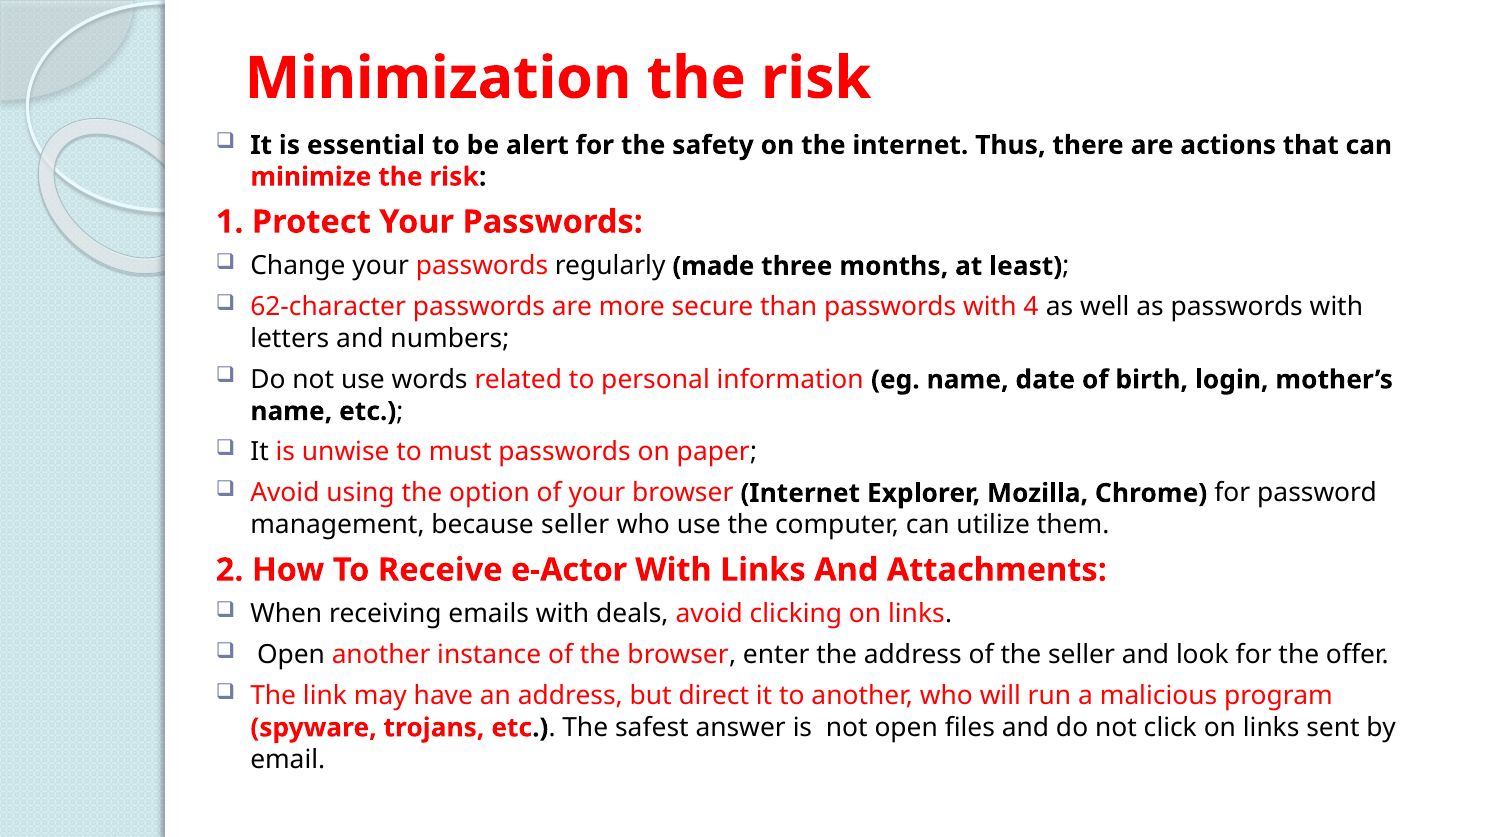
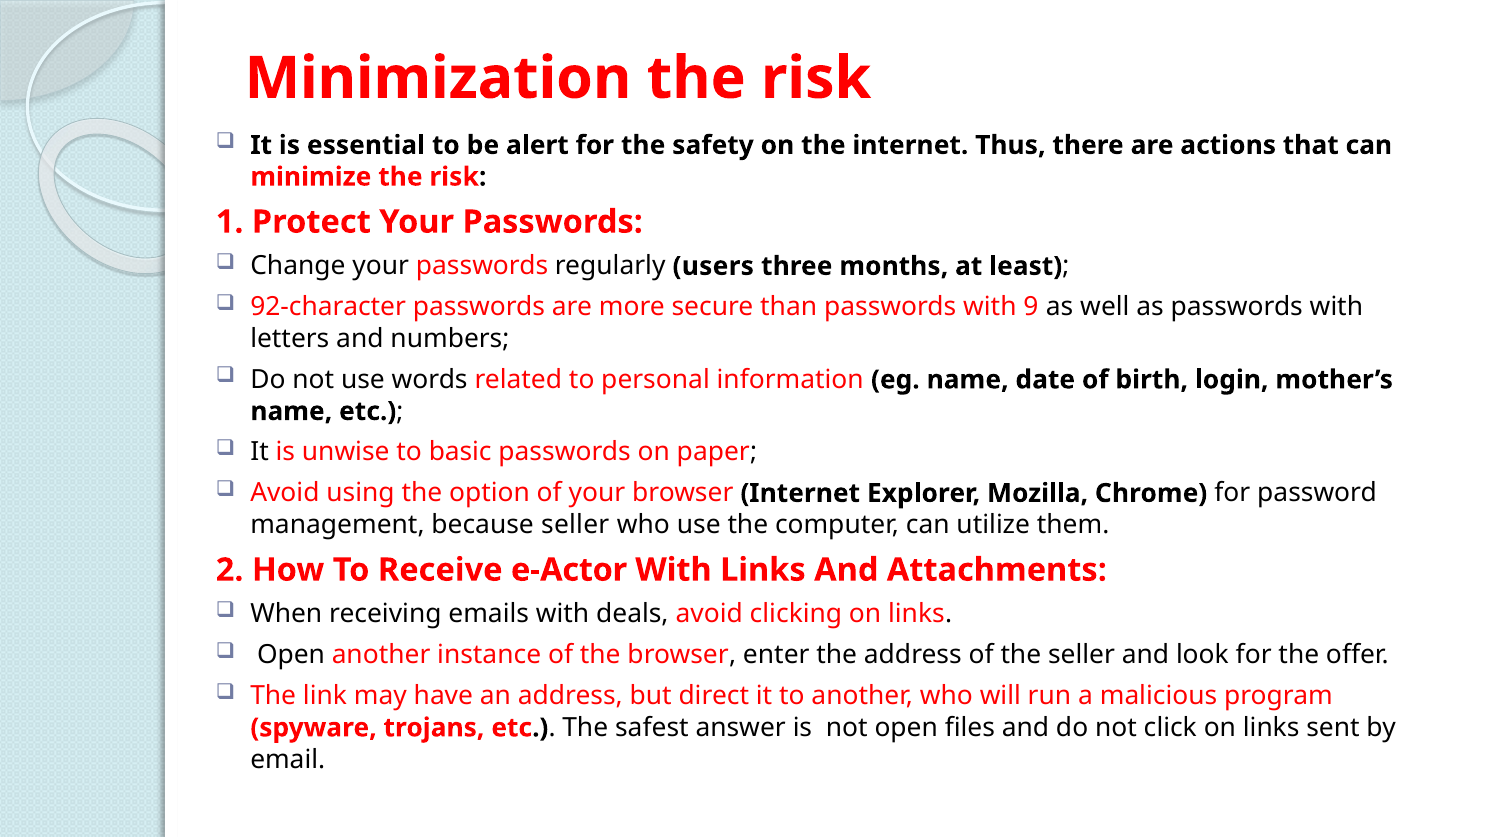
made: made -> users (713, 266)
62-character: 62-character -> 92-character (328, 307)
4: 4 -> 9 (1031, 307)
must: must -> basic (460, 452)
